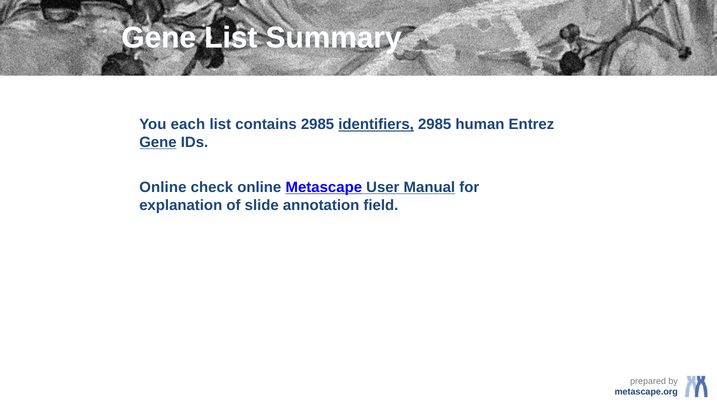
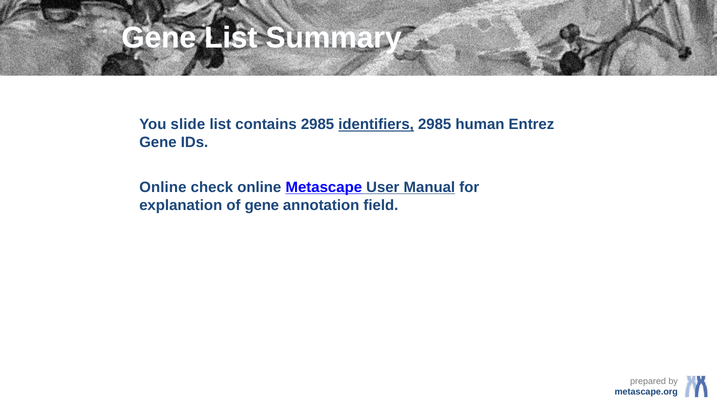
each: each -> slide (188, 124)
Gene underline: present -> none (158, 142)
of slide: slide -> gene (262, 205)
